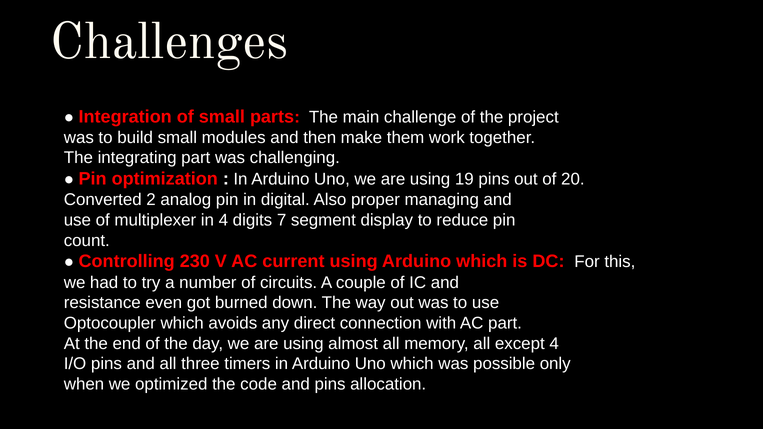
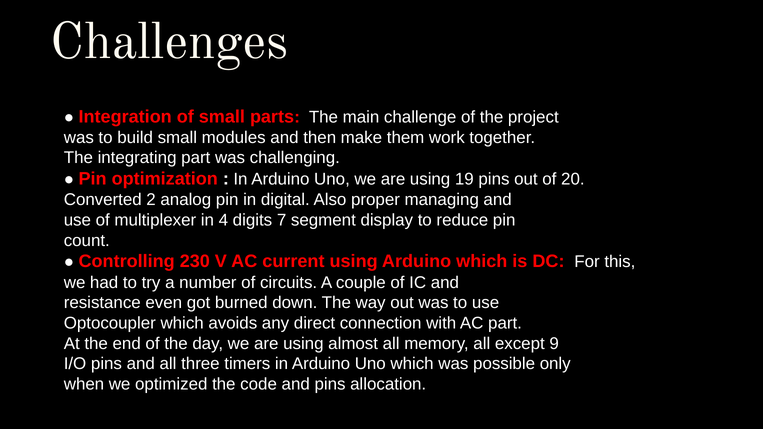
except 4: 4 -> 9 (554, 344)
